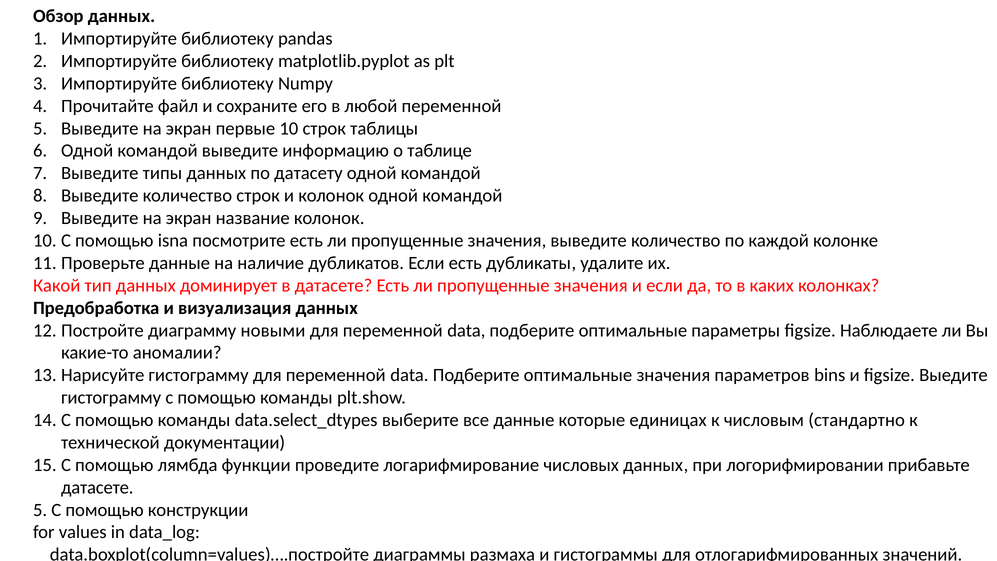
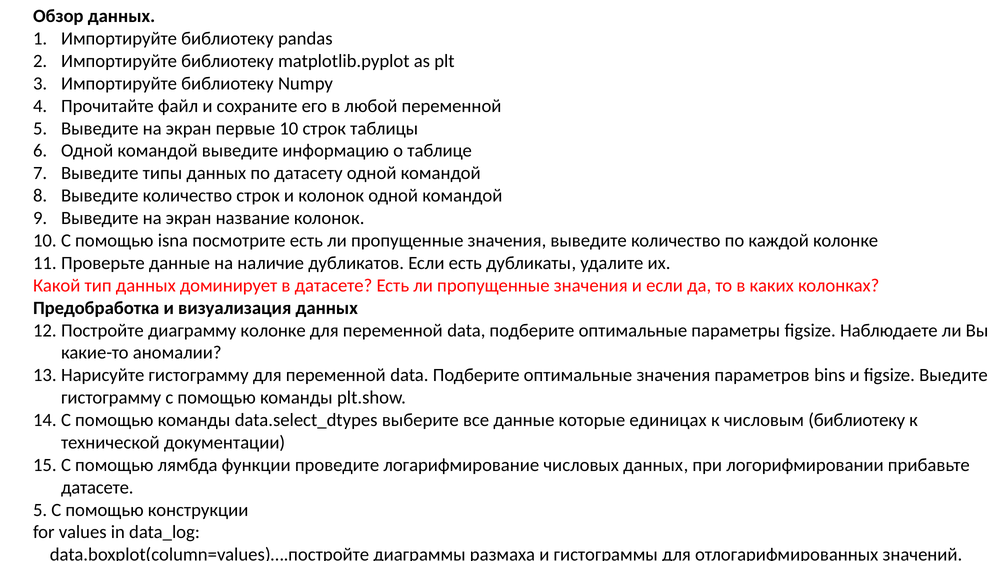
диаграмму новыми: новыми -> колонке (273, 330)
числовым стандартно: стандартно -> библиотеку (857, 420)
